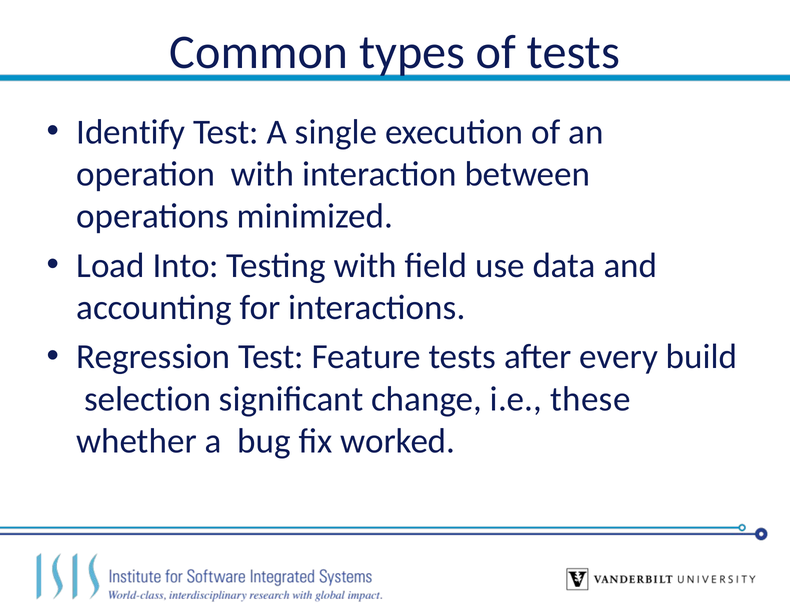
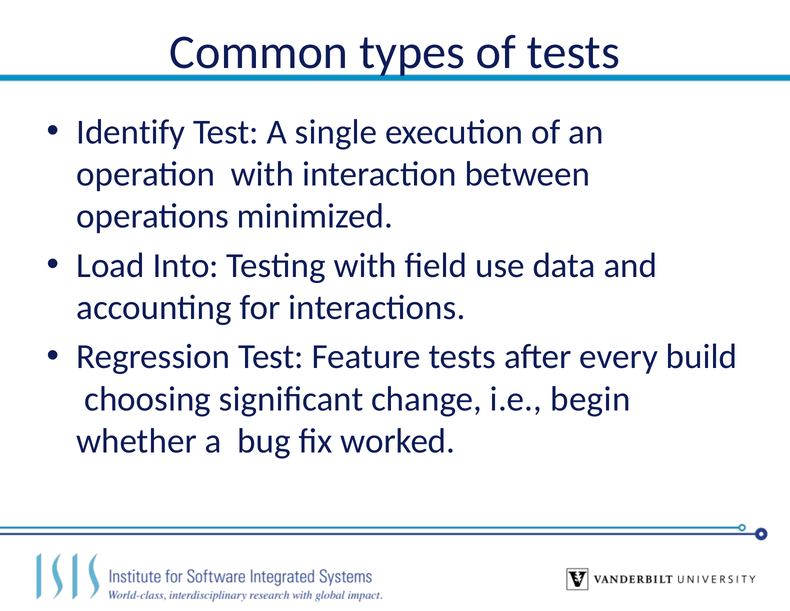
selection: selection -> choosing (148, 399)
these: these -> begin (590, 399)
